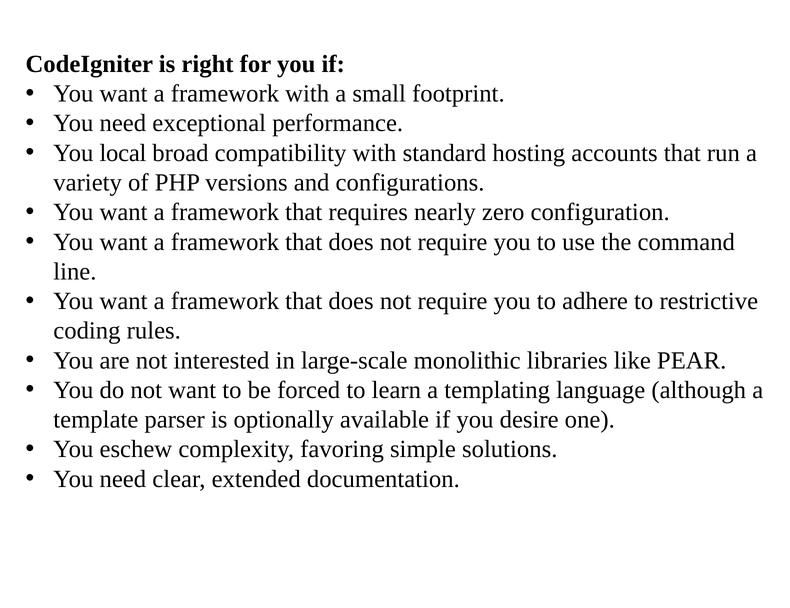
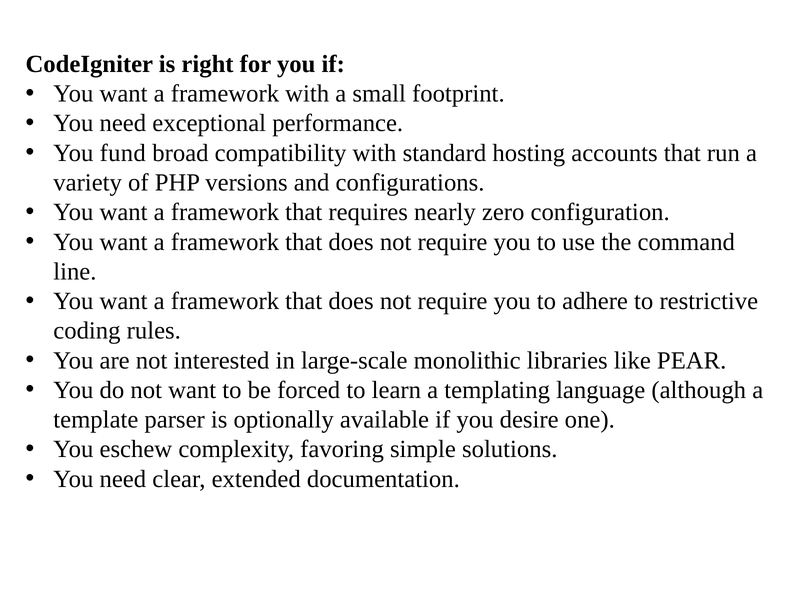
local: local -> fund (123, 153)
